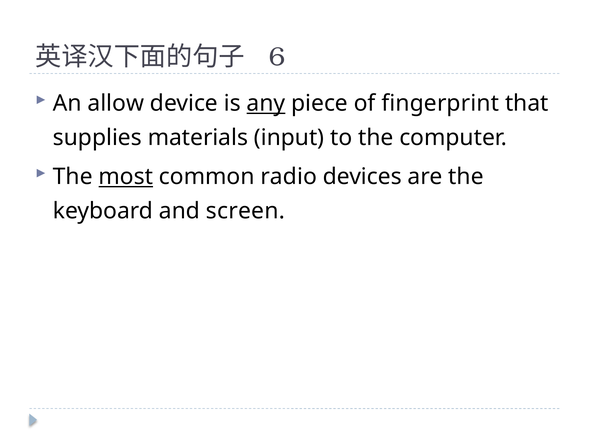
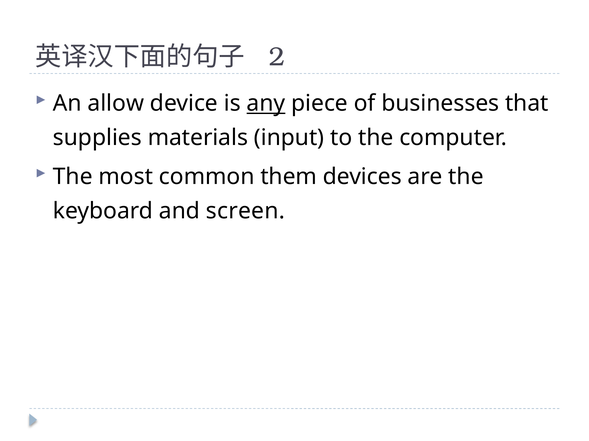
6: 6 -> 2 (277, 57)
fingerprint: fingerprint -> businesses (440, 104)
most underline: present -> none (126, 177)
radio: radio -> them (289, 177)
